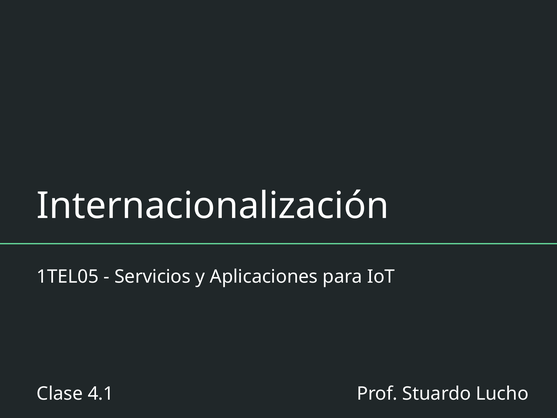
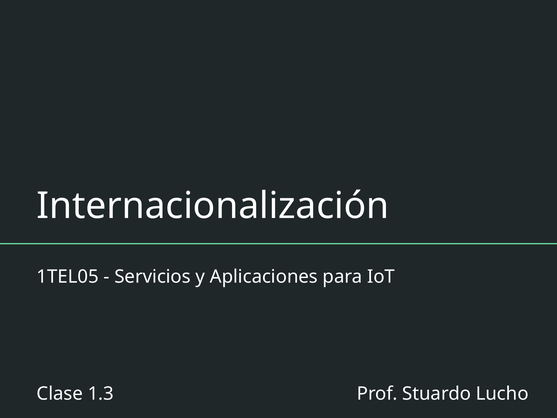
4.1: 4.1 -> 1.3 (101, 393)
